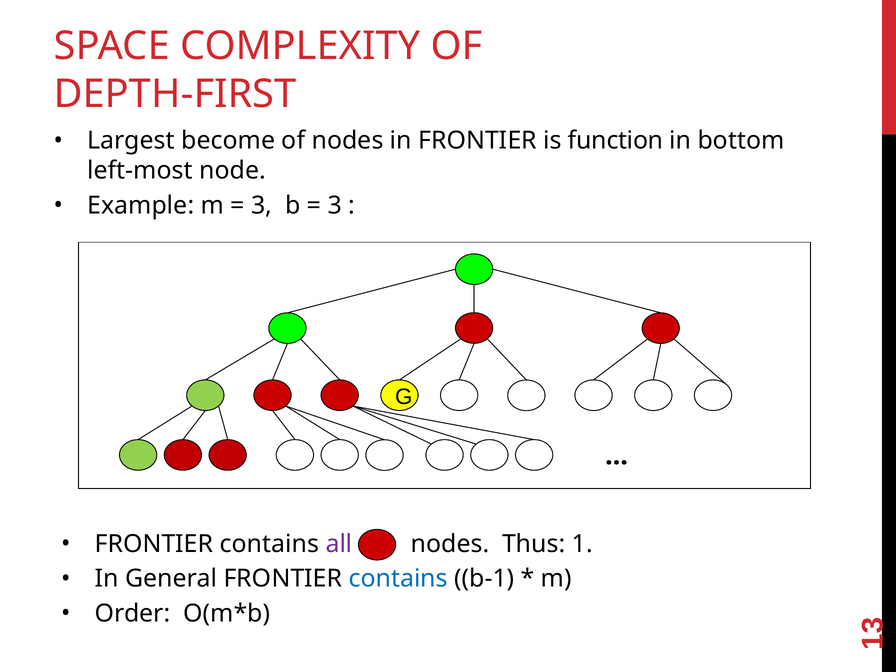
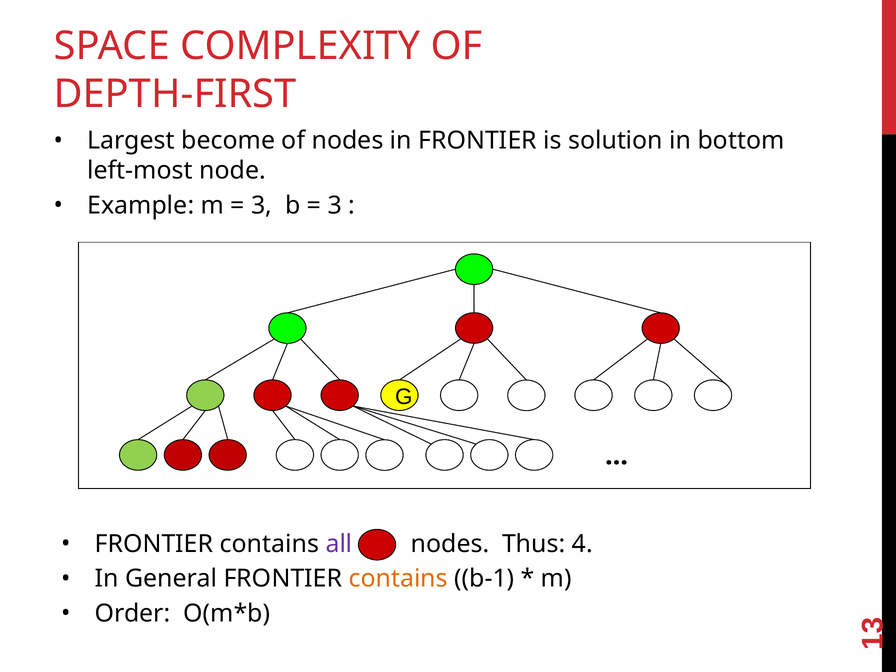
function: function -> solution (616, 141)
Thus 1: 1 -> 4 (582, 544)
contains colour: blue -> orange (398, 579)
